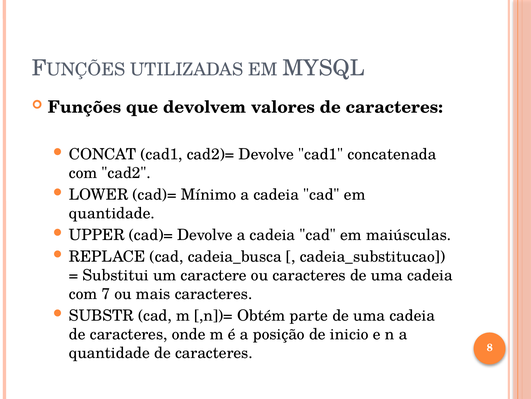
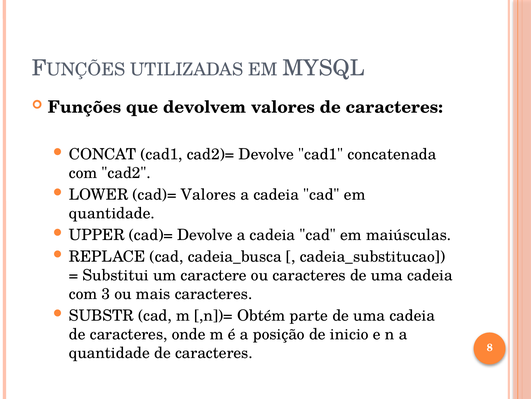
cad)= Mínimo: Mínimo -> Valores (208, 194)
7: 7 -> 3 (106, 294)
